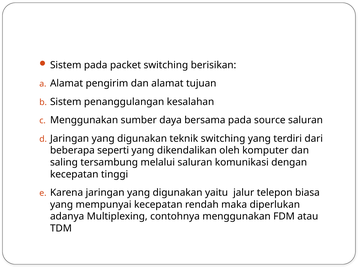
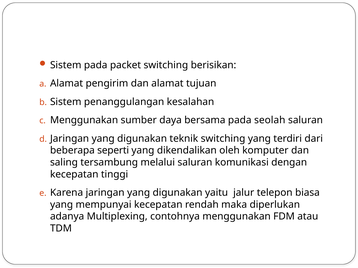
source: source -> seolah (270, 120)
